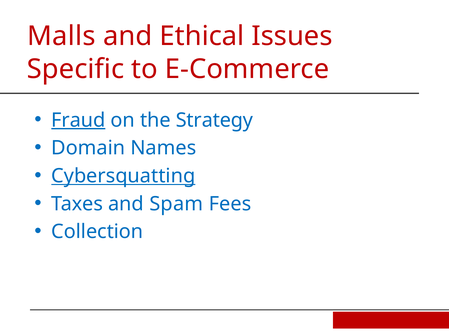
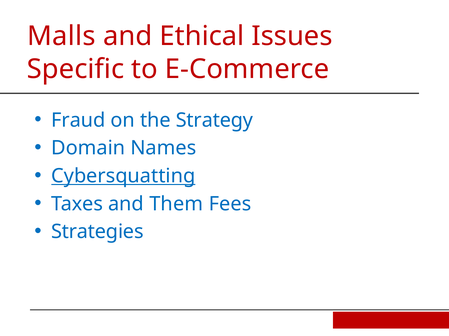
Fraud underline: present -> none (78, 120)
Spam: Spam -> Them (176, 204)
Collection: Collection -> Strategies (97, 232)
